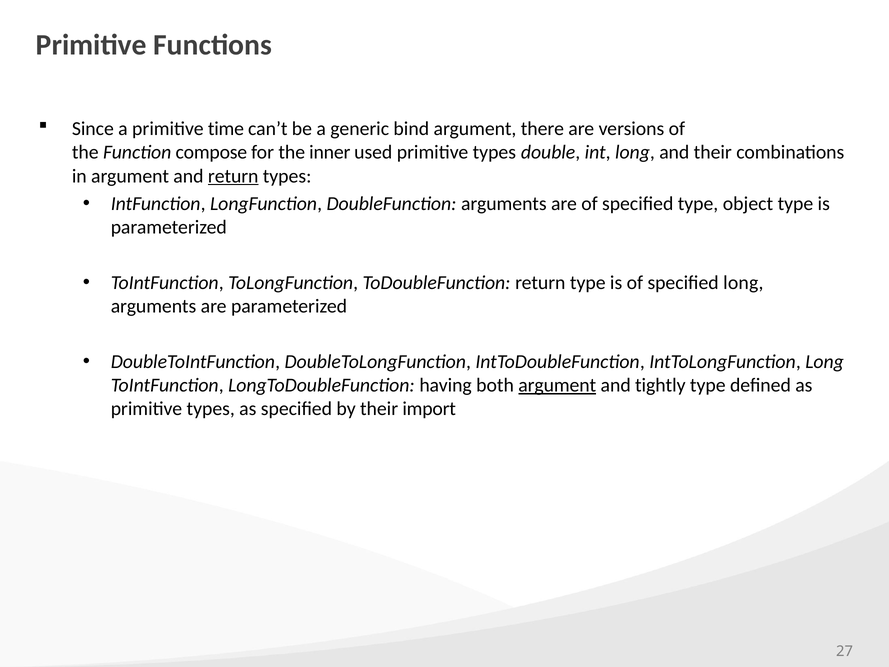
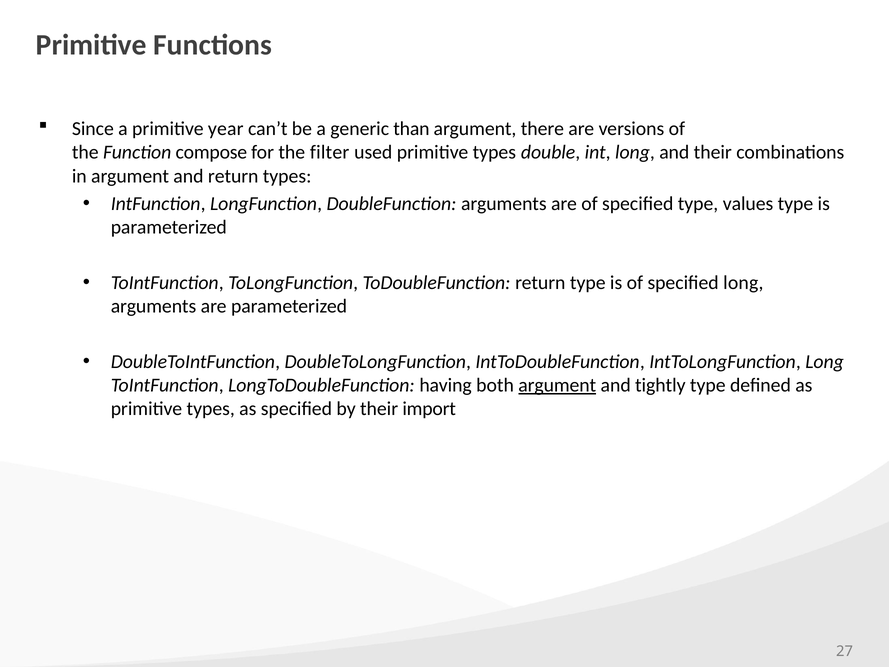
time: time -> year (226, 129)
bind: bind -> than (411, 129)
inner: inner -> filter (330, 152)
return underline: present -> none (233, 176)
object: object -> values (748, 204)
